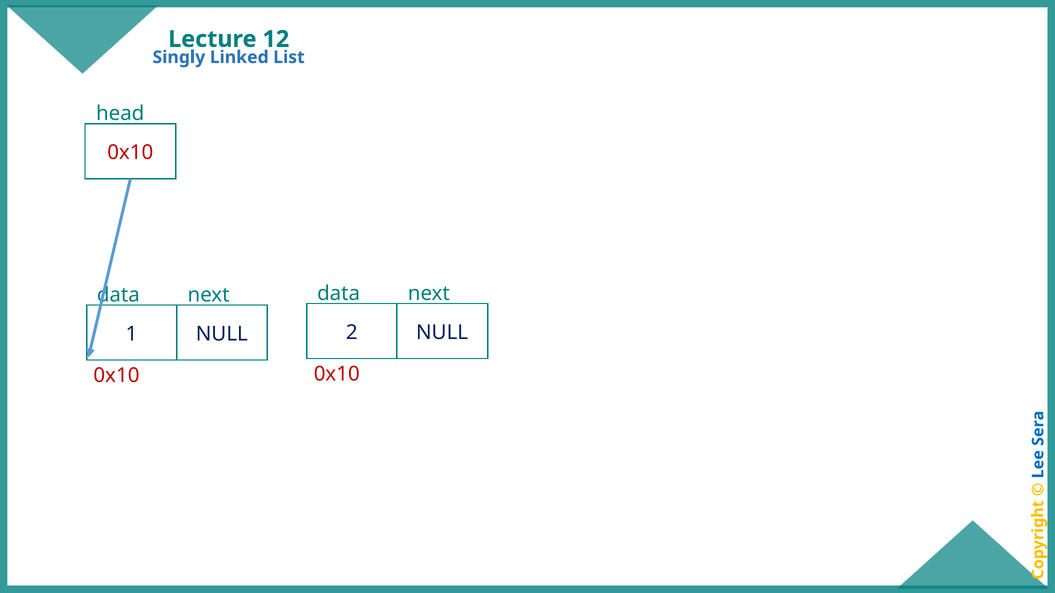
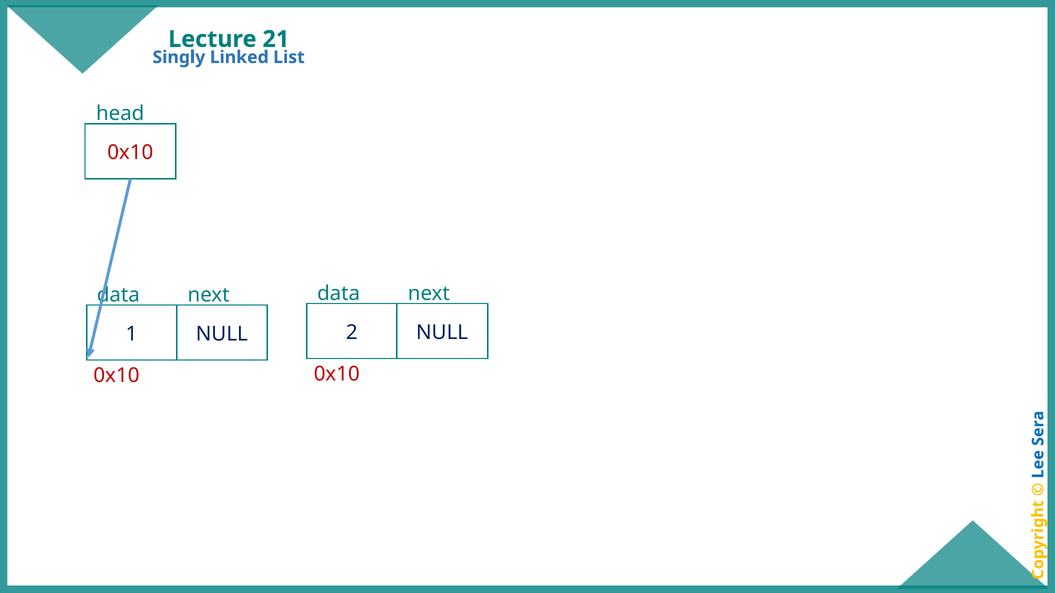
12: 12 -> 21 (276, 39)
